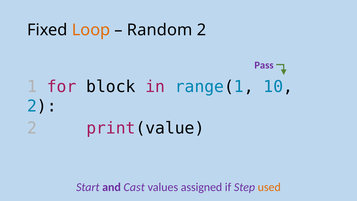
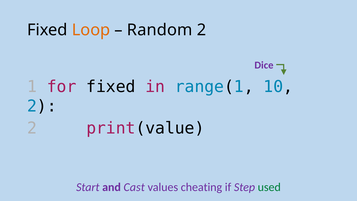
Pass: Pass -> Dice (264, 65)
for block: block -> fixed (111, 87)
assigned: assigned -> cheating (201, 187)
used colour: orange -> green (269, 187)
